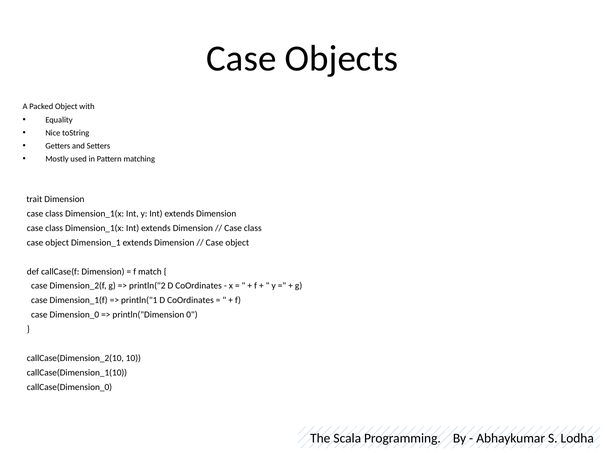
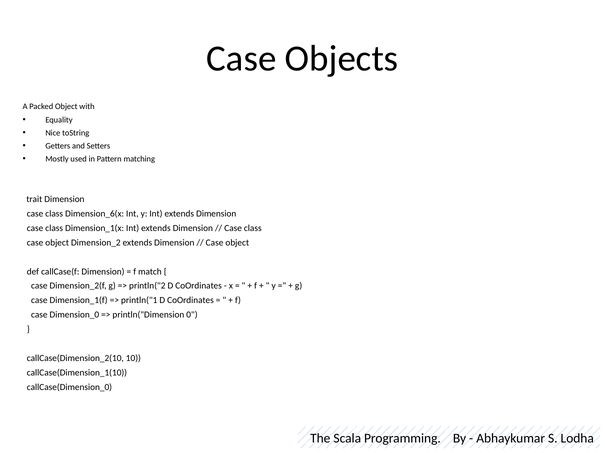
Dimension_1(x: Dimension_1(x -> Dimension_6(x (95, 214)
Dimension_1: Dimension_1 -> Dimension_2 (96, 243)
